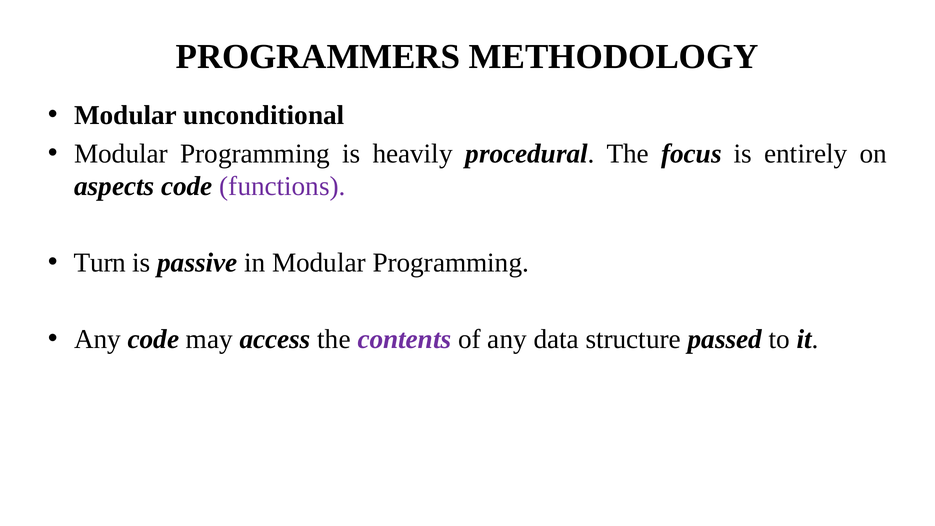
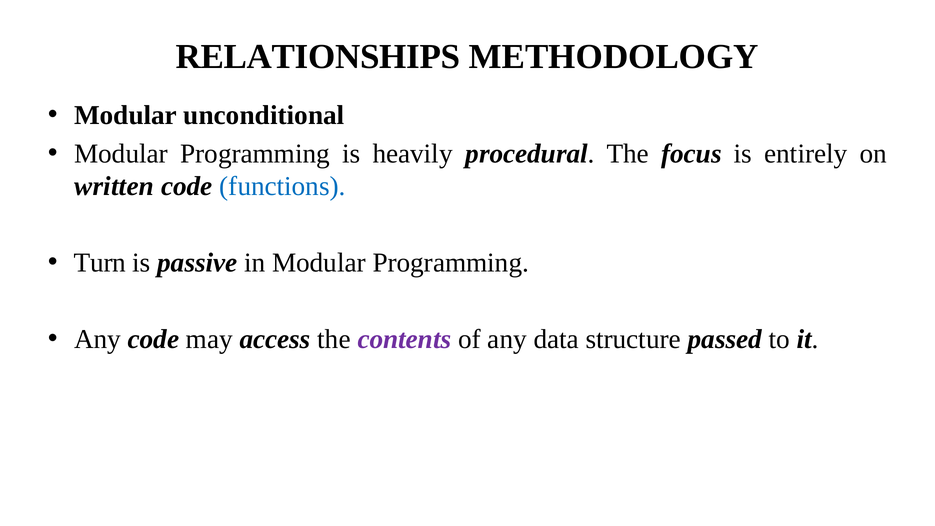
PROGRAMMERS: PROGRAMMERS -> RELATIONSHIPS (318, 57)
aspects: aspects -> written (114, 186)
functions colour: purple -> blue (282, 186)
